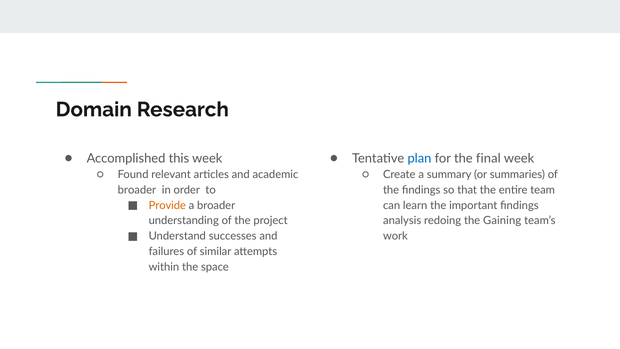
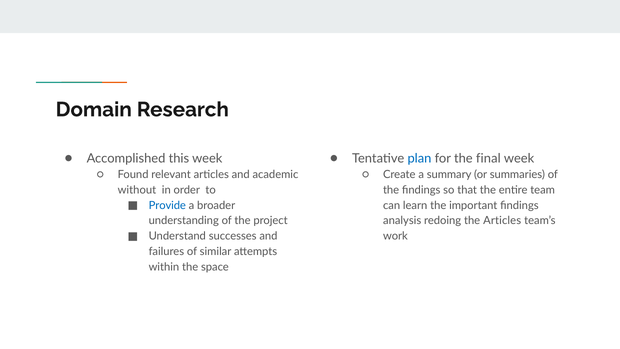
broader: broader -> without (137, 190)
Provide colour: orange -> blue (167, 205)
the Gaining: Gaining -> Articles (502, 221)
